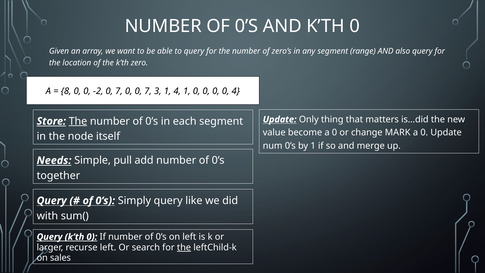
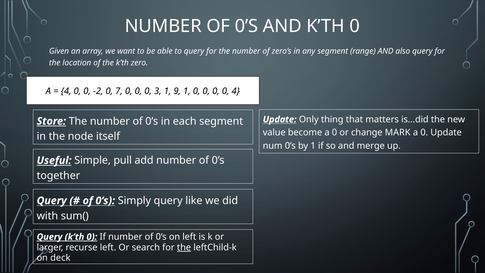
8: 8 -> 4 (66, 91)
7 0 0 7: 7 -> 0 (148, 91)
1 4: 4 -> 9 (177, 91)
The underline: present -> none (78, 121)
Needs: Needs -> Useful (54, 160)
sales: sales -> deck (60, 258)
